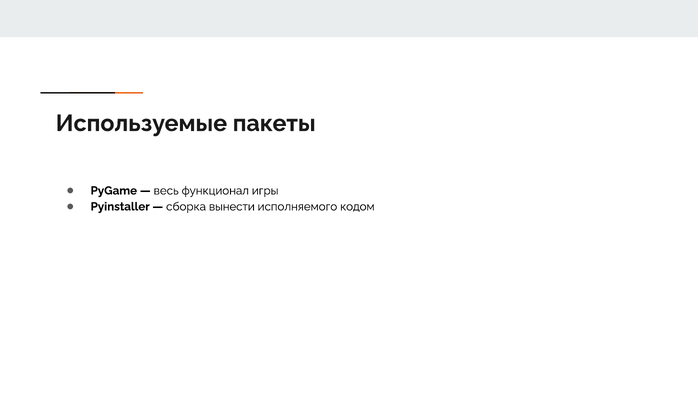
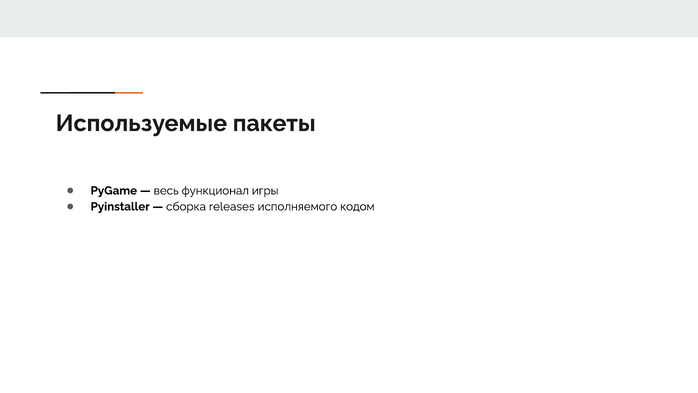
вынести: вынести -> releases (232, 206)
